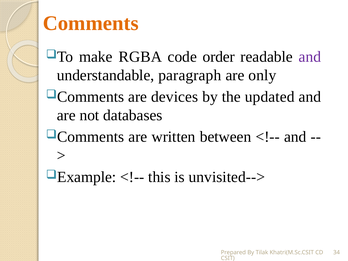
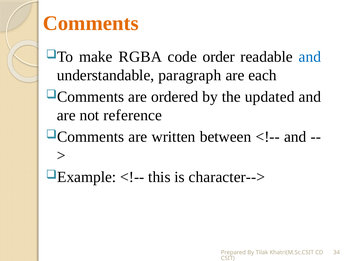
and colour: purple -> blue (310, 57)
only: only -> each (262, 75)
devices: devices -> ordered (175, 97)
databases: databases -> reference (133, 115)
unvisited-->: unvisited--> -> character--> (227, 177)
